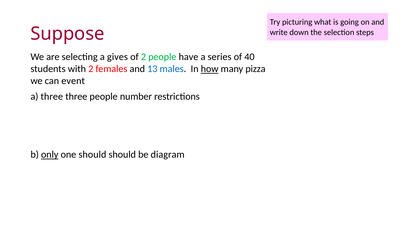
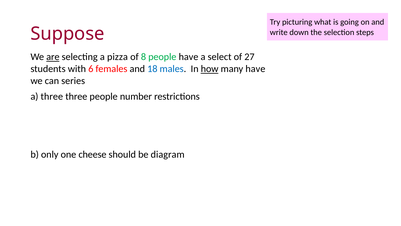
are underline: none -> present (53, 57)
gives: gives -> pizza (117, 57)
of 2: 2 -> 8 (144, 57)
series: series -> select (220, 57)
40: 40 -> 27 (249, 57)
with 2: 2 -> 6 (91, 69)
13: 13 -> 18 (152, 69)
many pizza: pizza -> have (255, 69)
event: event -> series (73, 81)
only underline: present -> none (50, 154)
one should: should -> cheese (92, 154)
